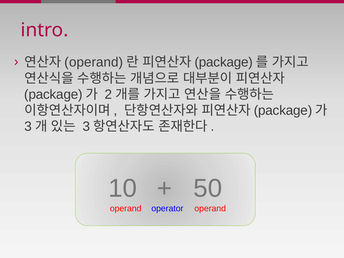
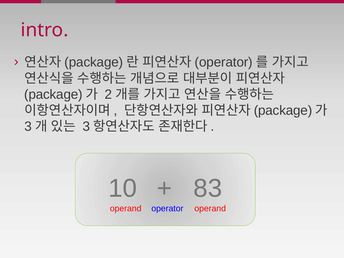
operand: operand -> package (94, 62)
package: package -> operator (224, 62)
50: 50 -> 83 (208, 188)
